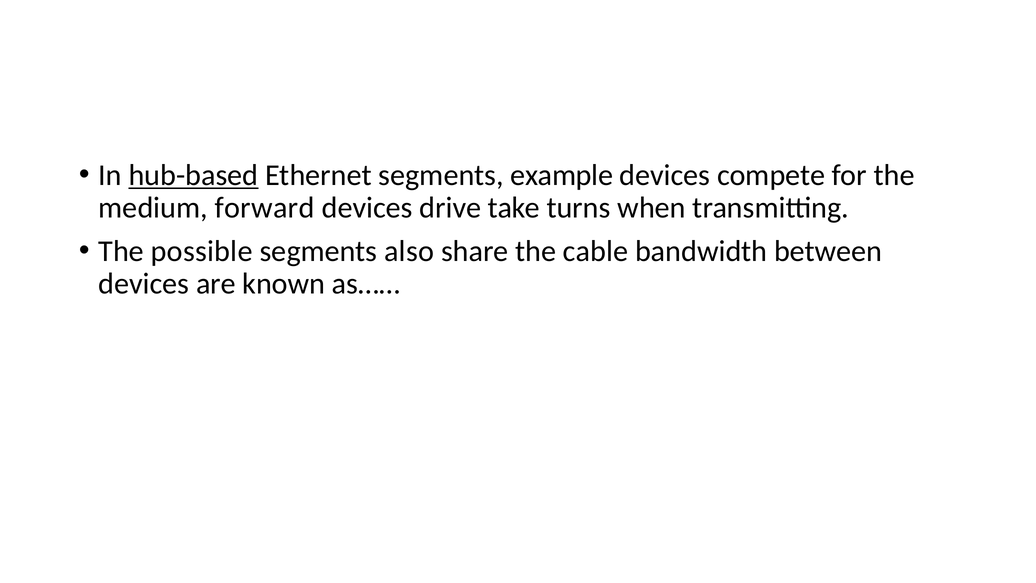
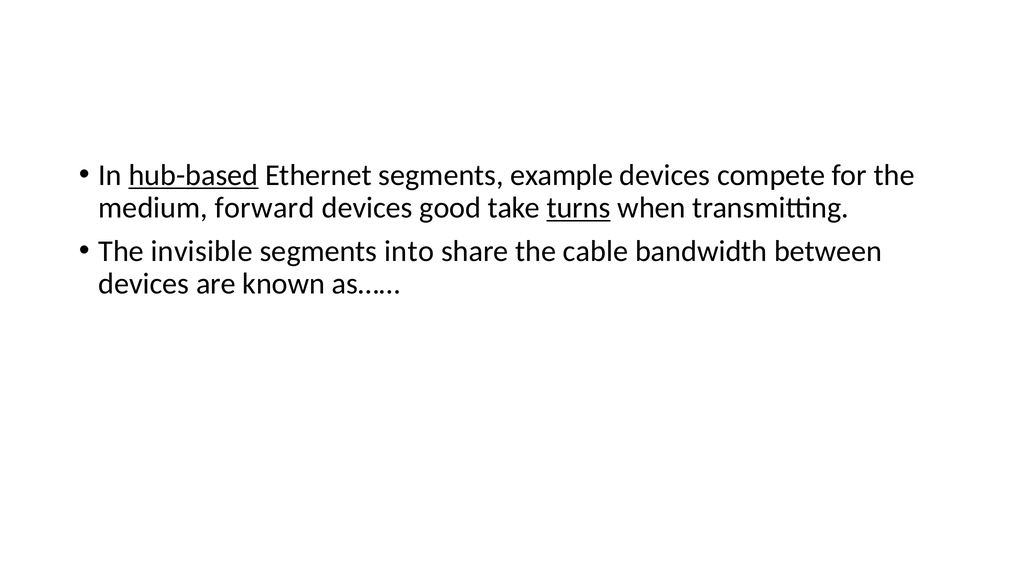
drive: drive -> good (450, 208)
turns underline: none -> present (579, 208)
possible: possible -> invisible (202, 251)
also: also -> into (409, 251)
